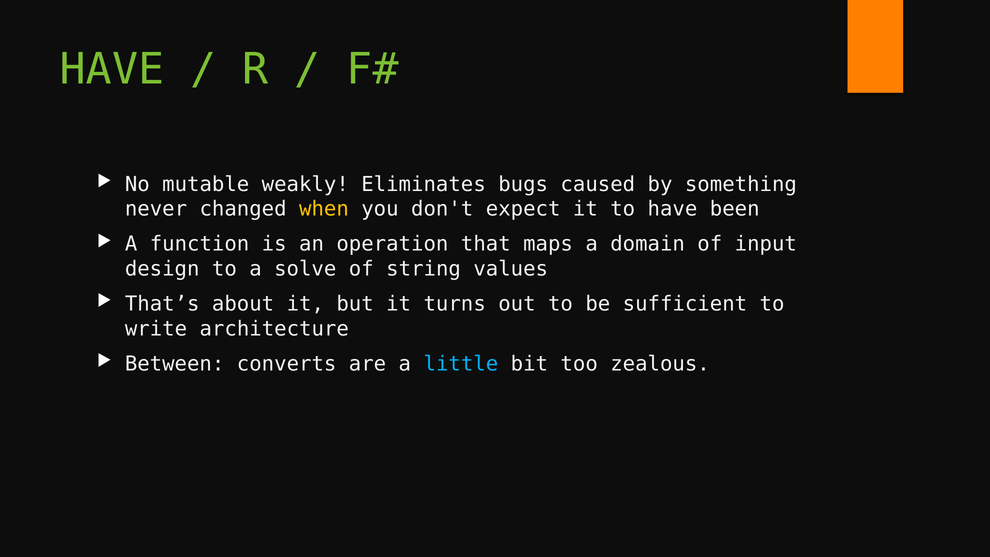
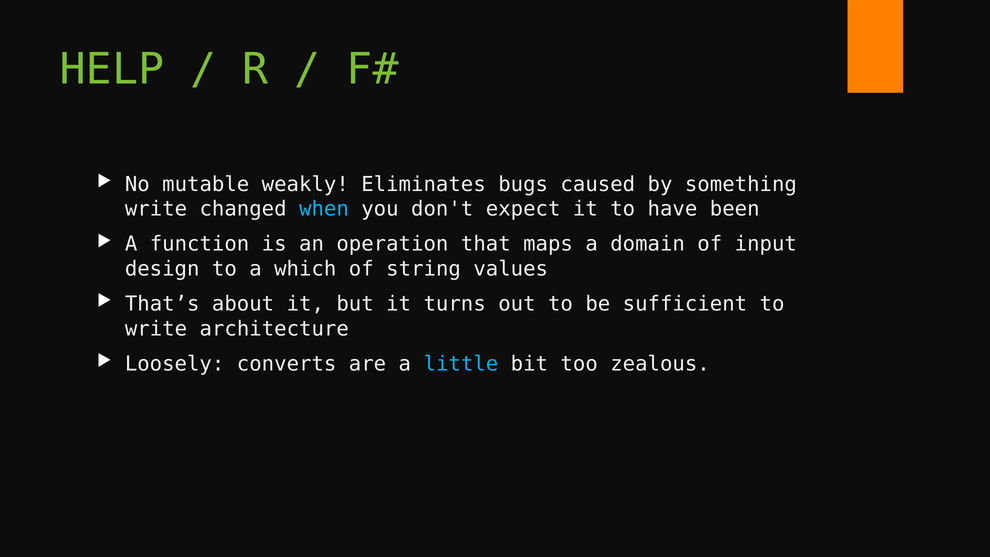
HAVE: HAVE -> HELP (112, 70)
never: never -> write (156, 209)
when colour: yellow -> light blue (324, 209)
solve: solve -> which (305, 269)
Between: Between -> Loosely (175, 364)
